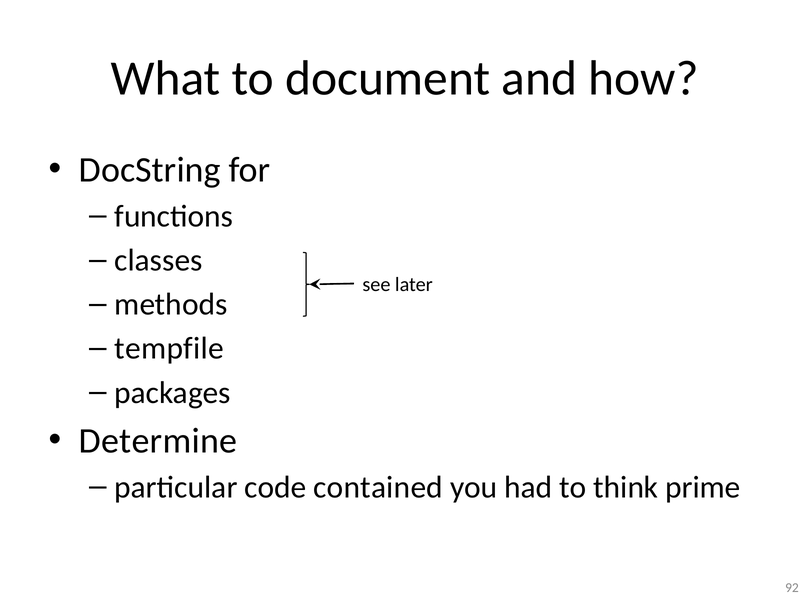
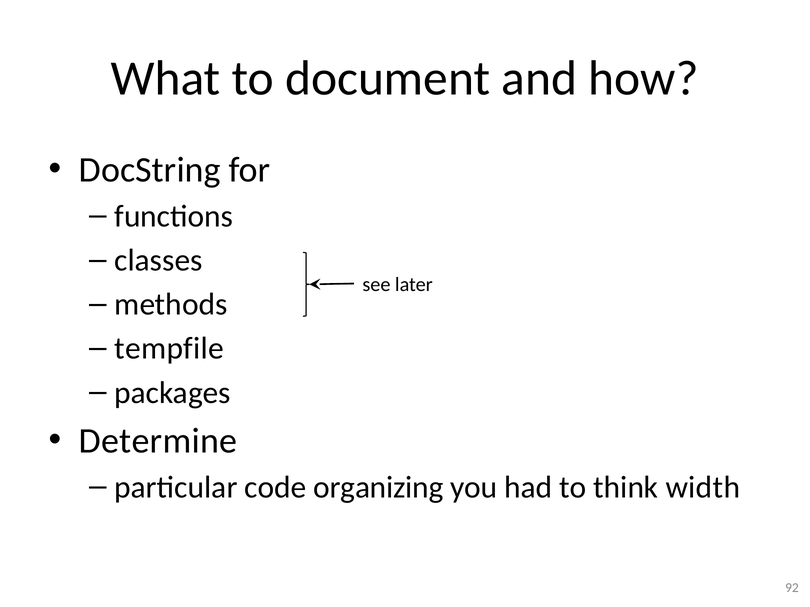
contained: contained -> organizing (378, 488)
prime: prime -> width (703, 488)
